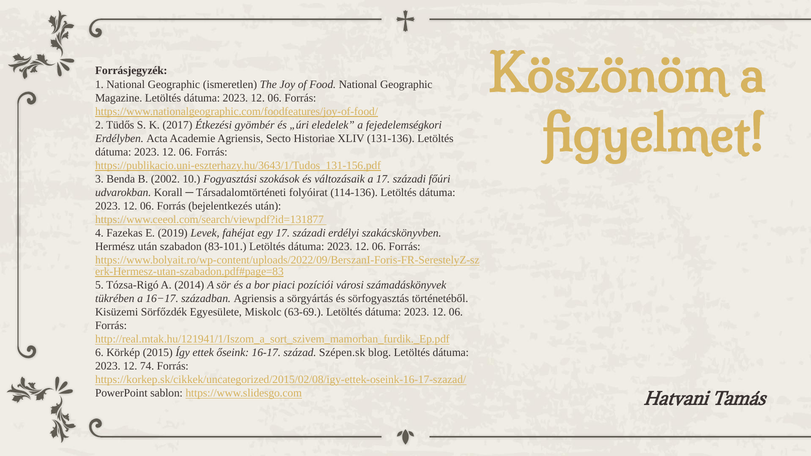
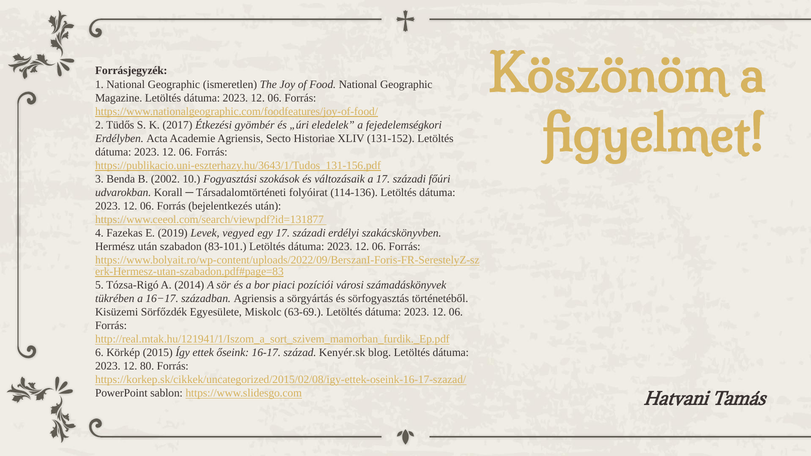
131-136: 131-136 -> 131-152 (391, 138)
fahéjat: fahéjat -> vegyed (238, 233)
Szépen.sk: Szépen.sk -> Kenyér.sk (342, 353)
74: 74 -> 80 (147, 366)
